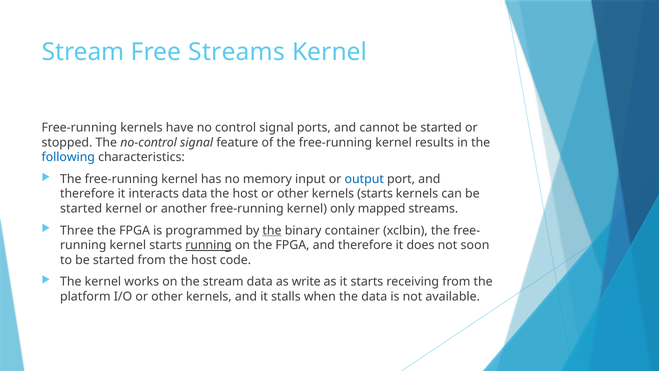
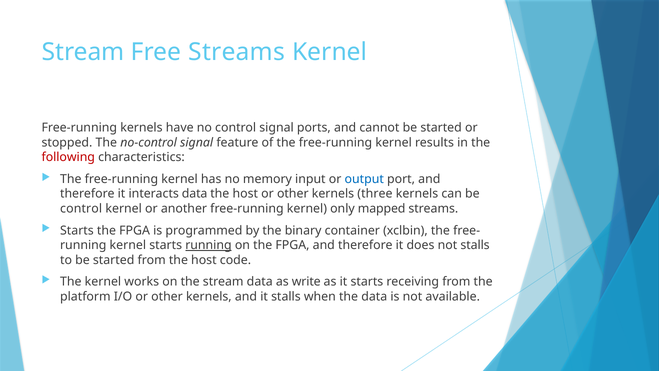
following colour: blue -> red (68, 157)
kernels starts: starts -> three (375, 194)
started: started -> control (81, 209)
Three: Three -> Starts (77, 230)
the underline: present -> none (272, 230)
not soon: soon -> stalls (475, 245)
